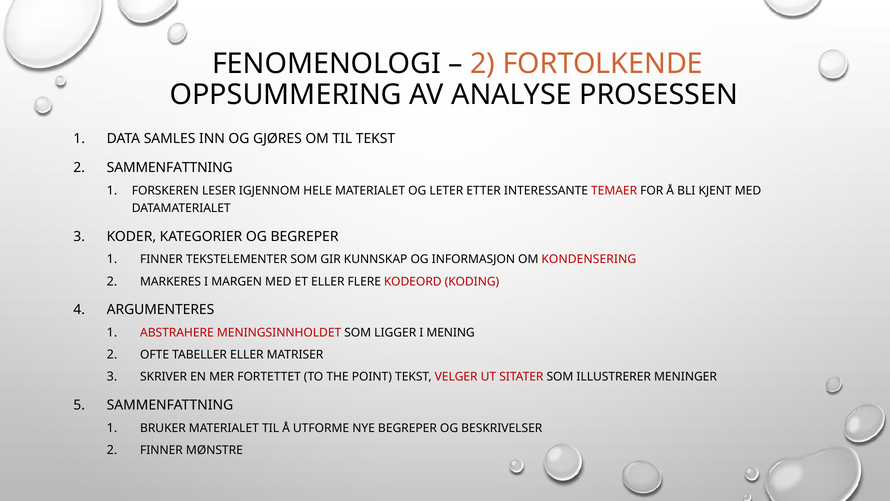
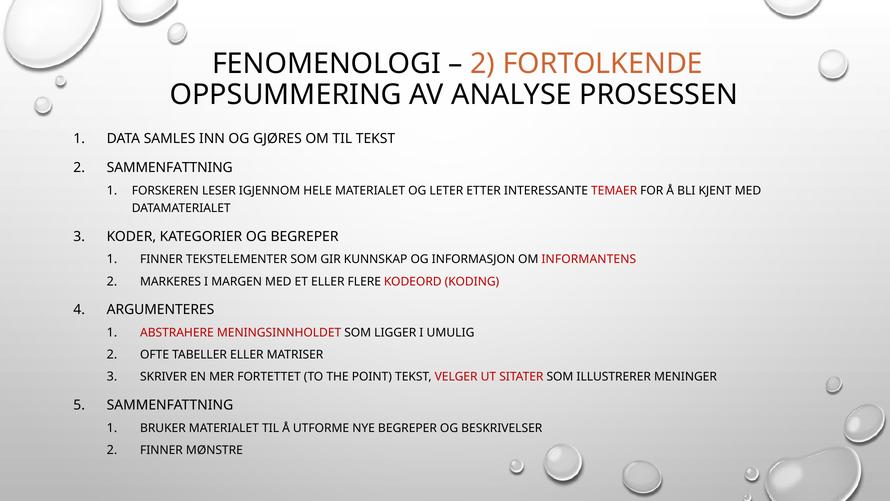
KONDENSERING: KONDENSERING -> INFORMANTENS (589, 259)
MENING: MENING -> UMULIG (451, 333)
